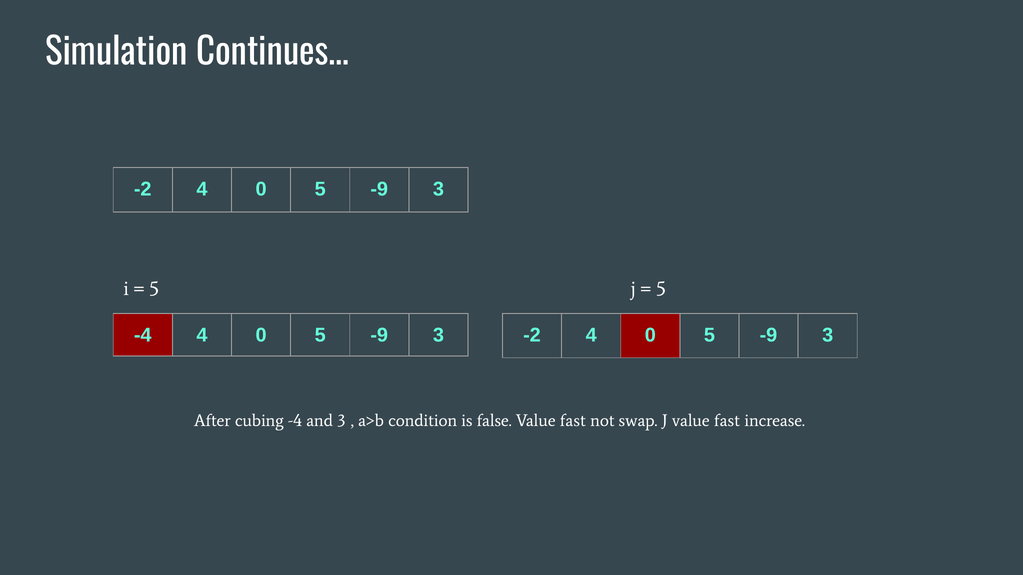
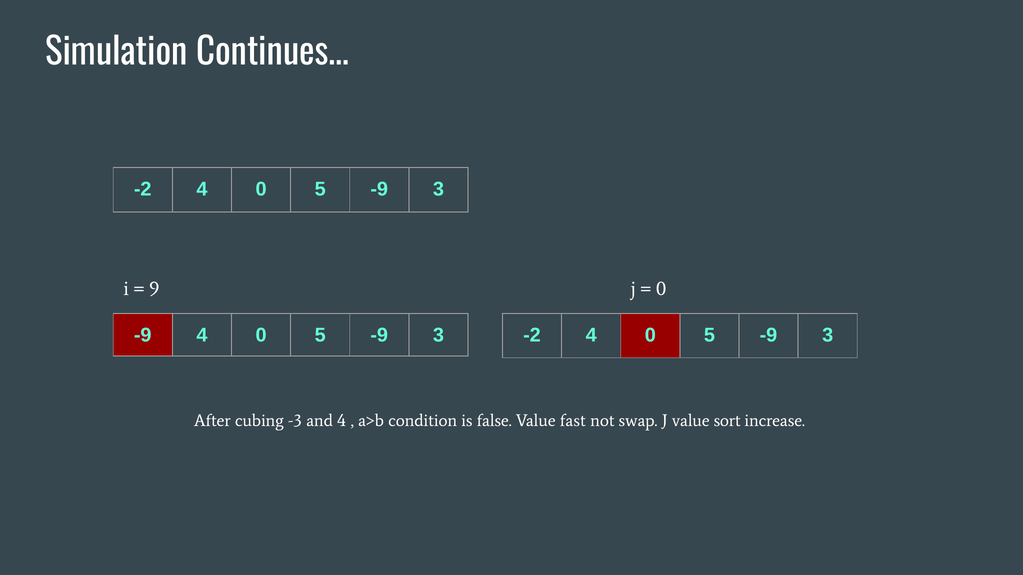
5: 5 -> 9 (154, 289)
5: 5 -> 0 (661, 289)
-4: -4 -> -9 (143, 335)
cubing -4: -4 -> -3 (295, 421)
and 3: 3 -> 4 (342, 421)
J value fast: fast -> sort (727, 421)
